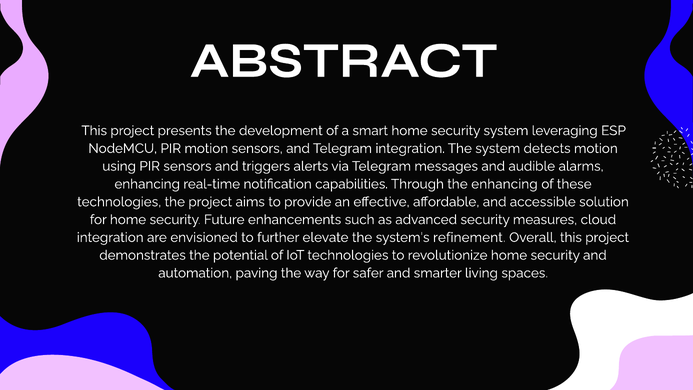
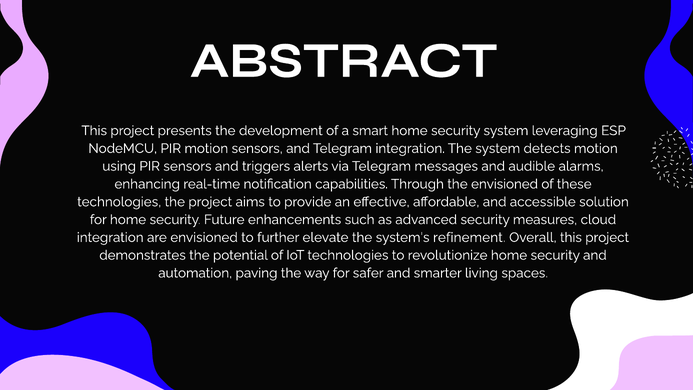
the enhancing: enhancing -> envisioned (505, 184)
